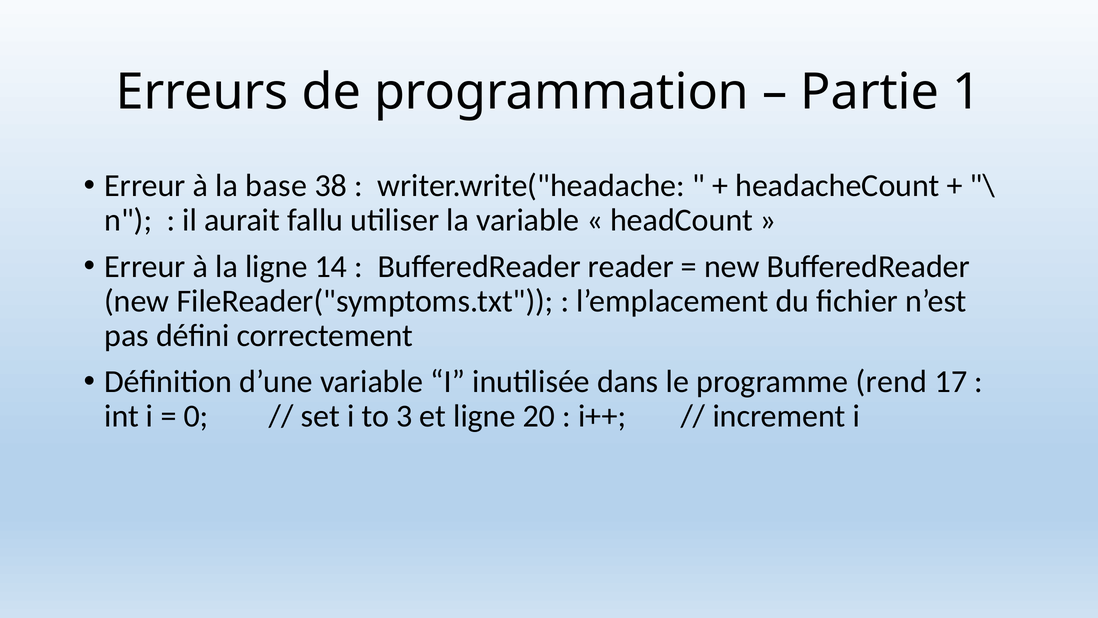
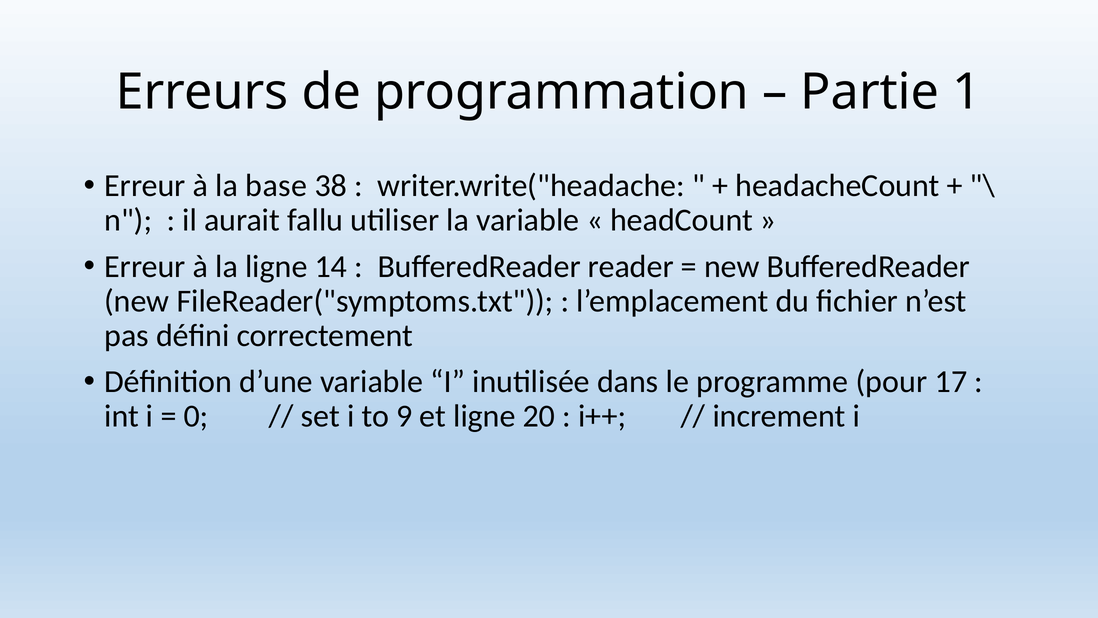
rend: rend -> pour (892, 381)
3: 3 -> 9 (404, 416)
